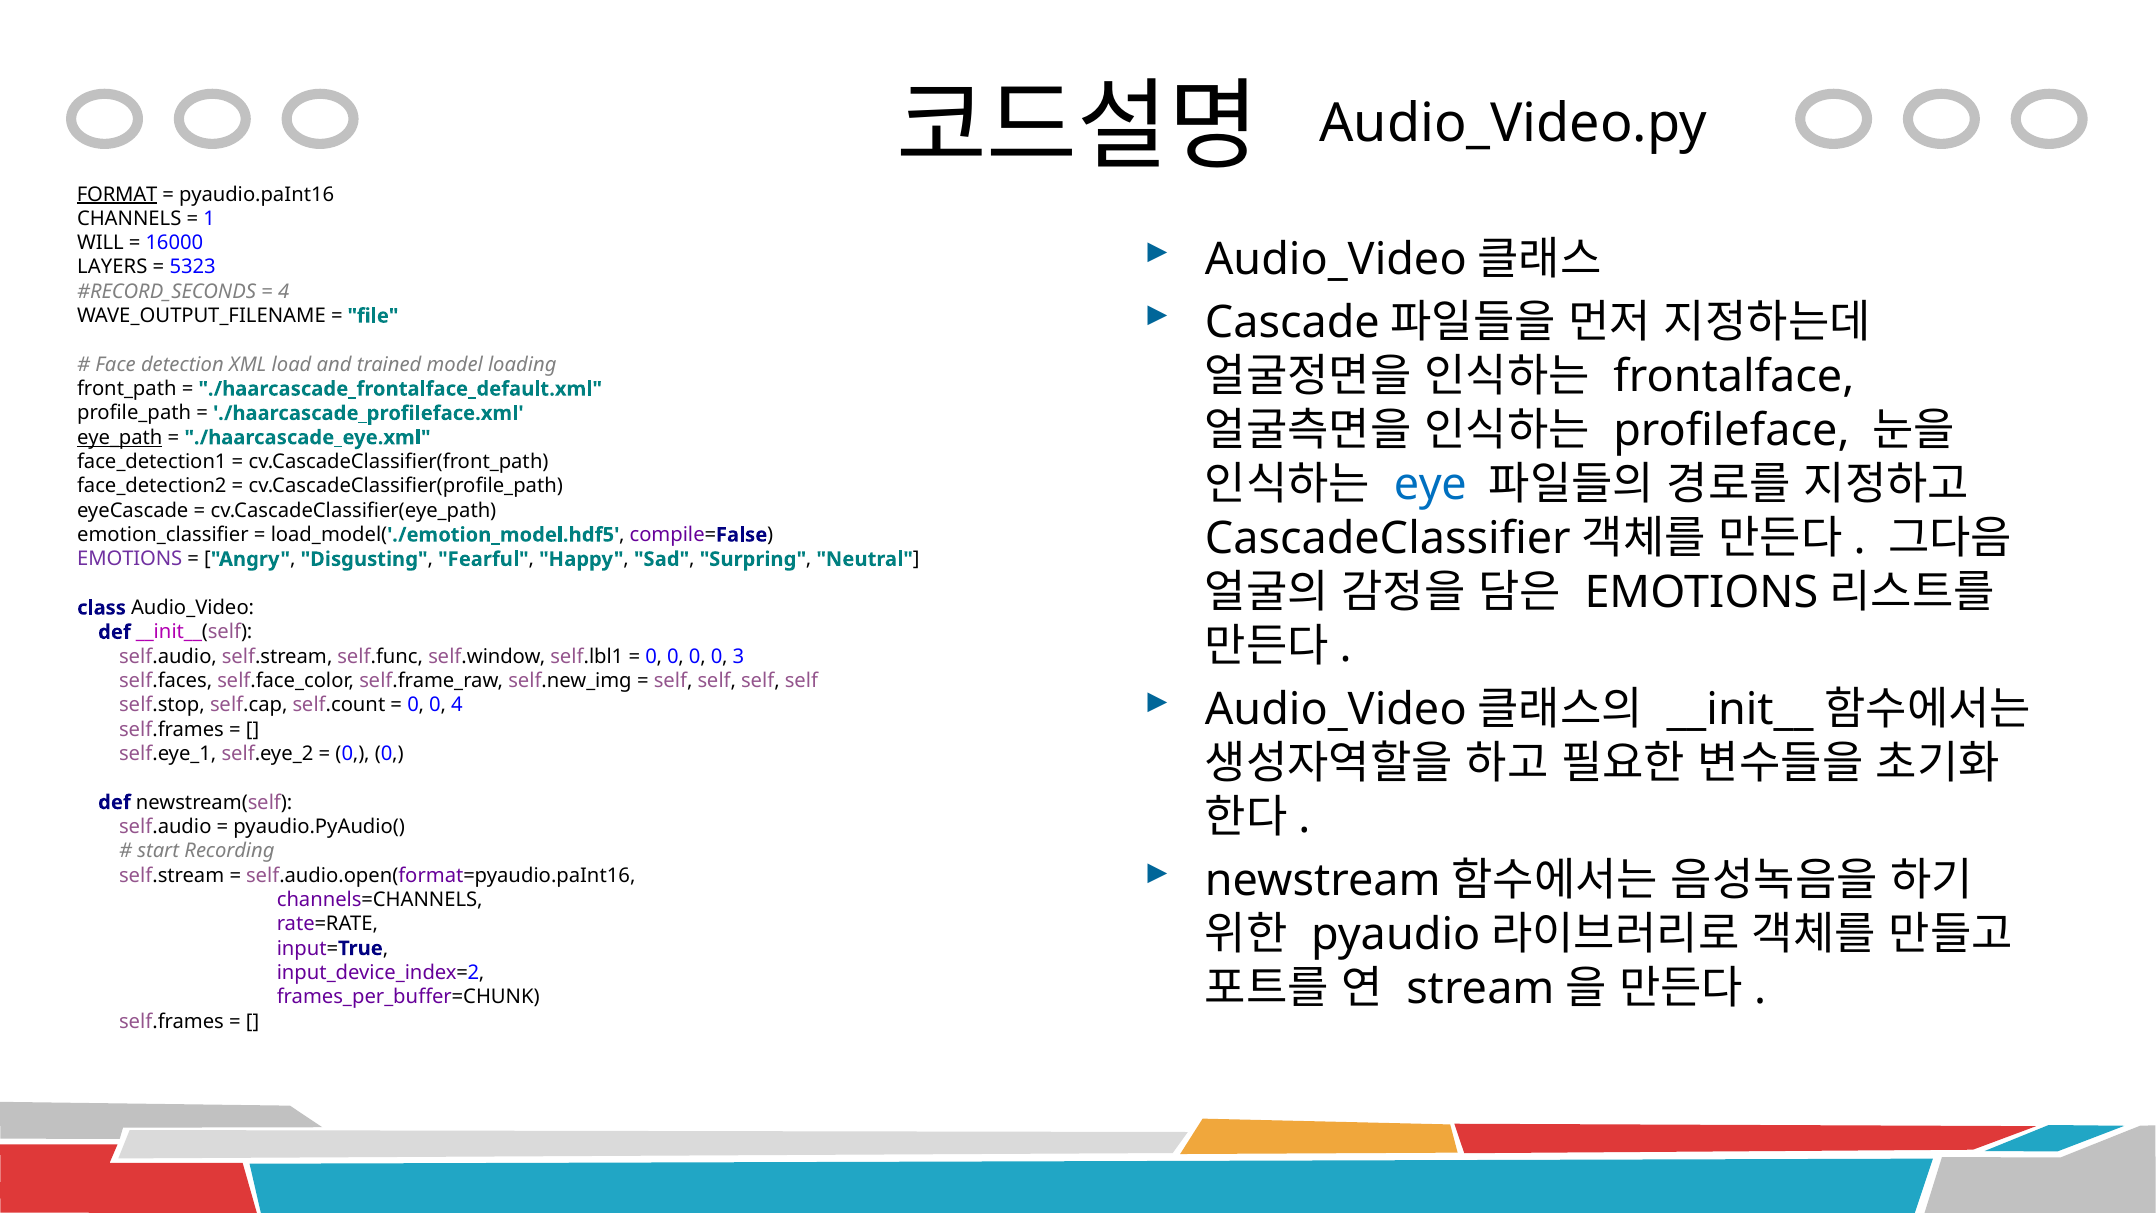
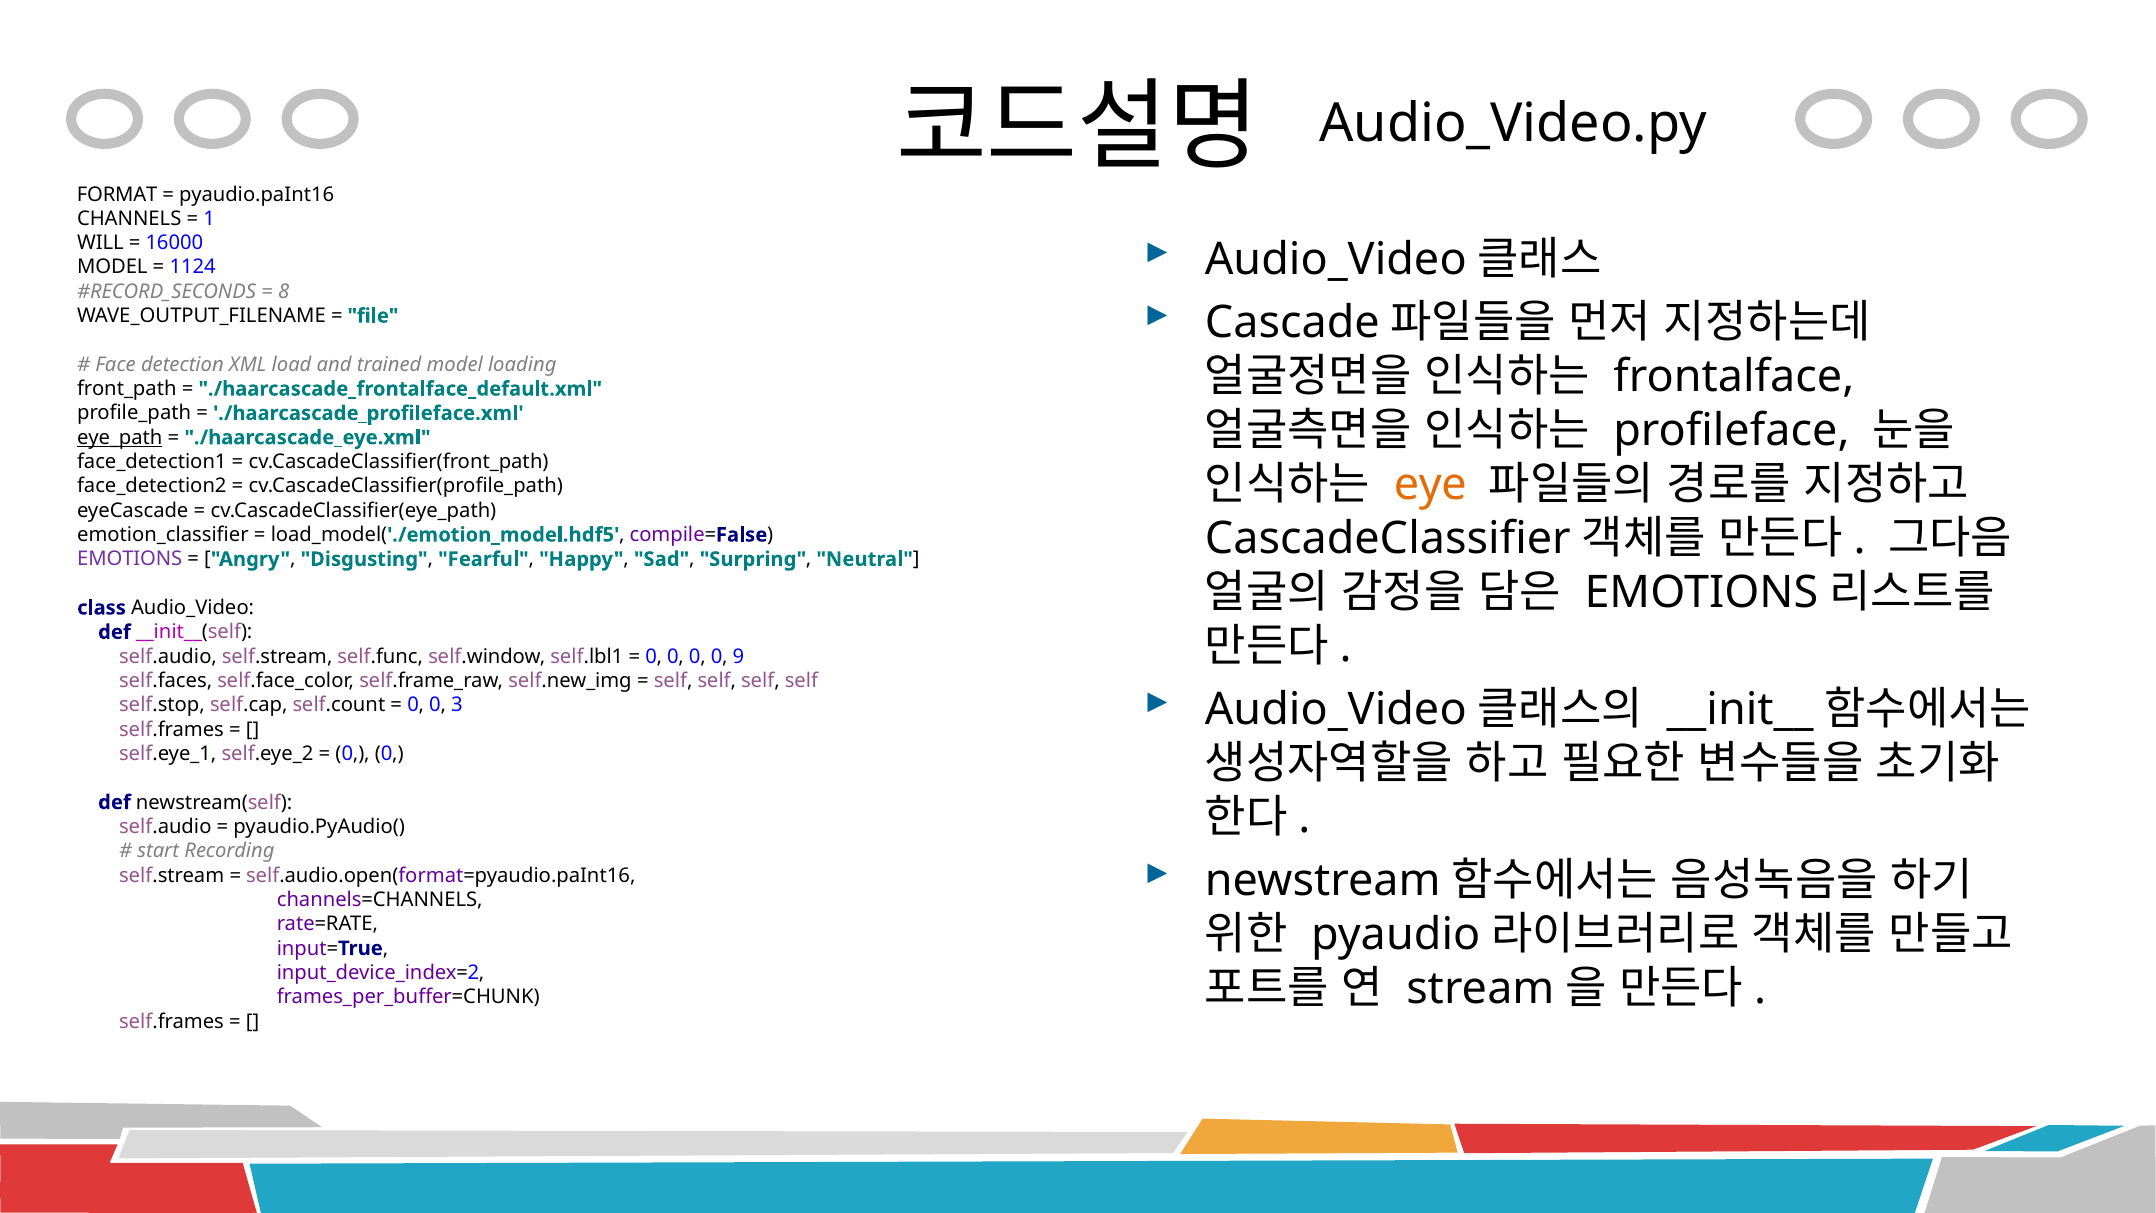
FORMAT underline: present -> none (117, 194)
LAYERS: LAYERS -> MODEL (112, 267)
5323: 5323 -> 1124 (193, 267)
4: 4 -> 8 (284, 292)
eye colour: blue -> orange (1430, 485)
3: 3 -> 9 (738, 656)
0 4: 4 -> 3 (457, 705)
